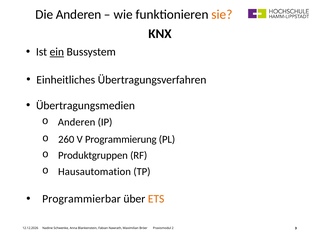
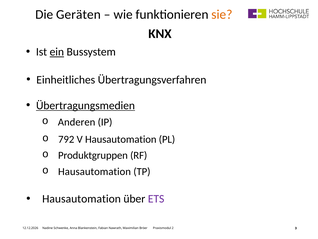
Die Anderen: Anderen -> Geräten (79, 14)
Übertragungsmedien underline: none -> present (86, 105)
260: 260 -> 792 (66, 139)
V Programmierung: Programmierung -> Hausautomation (121, 139)
Programmierbar: Programmierbar -> Hausautomation (82, 198)
ETS colour: orange -> purple (156, 198)
